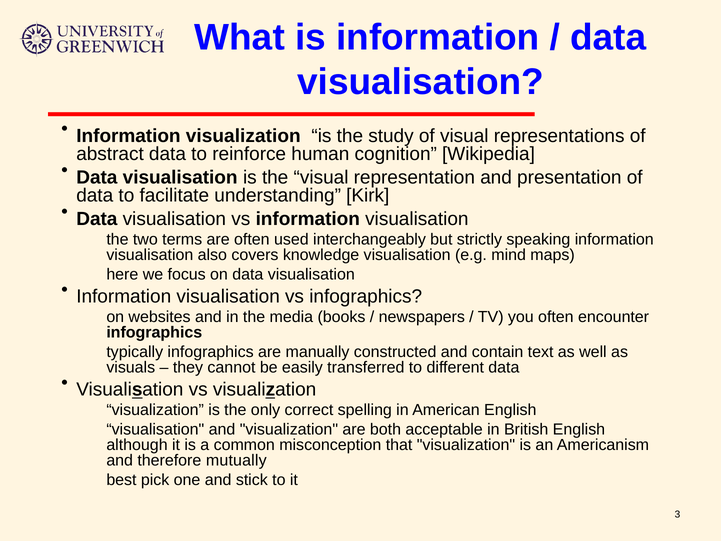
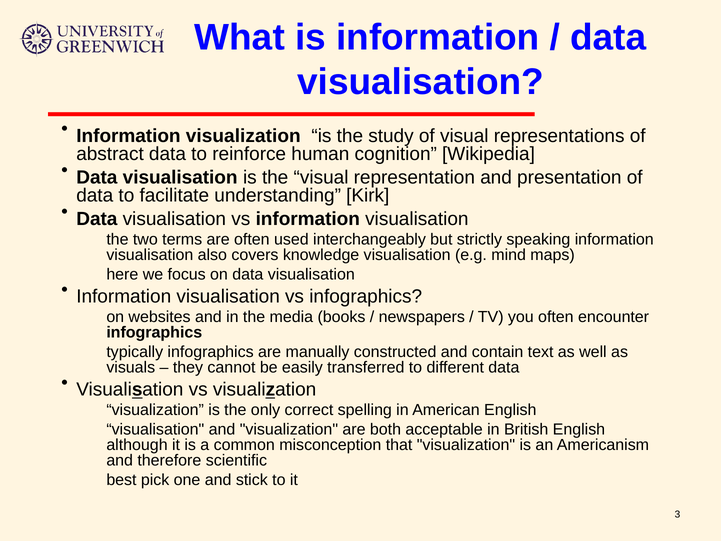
mutually: mutually -> scientific (236, 460)
